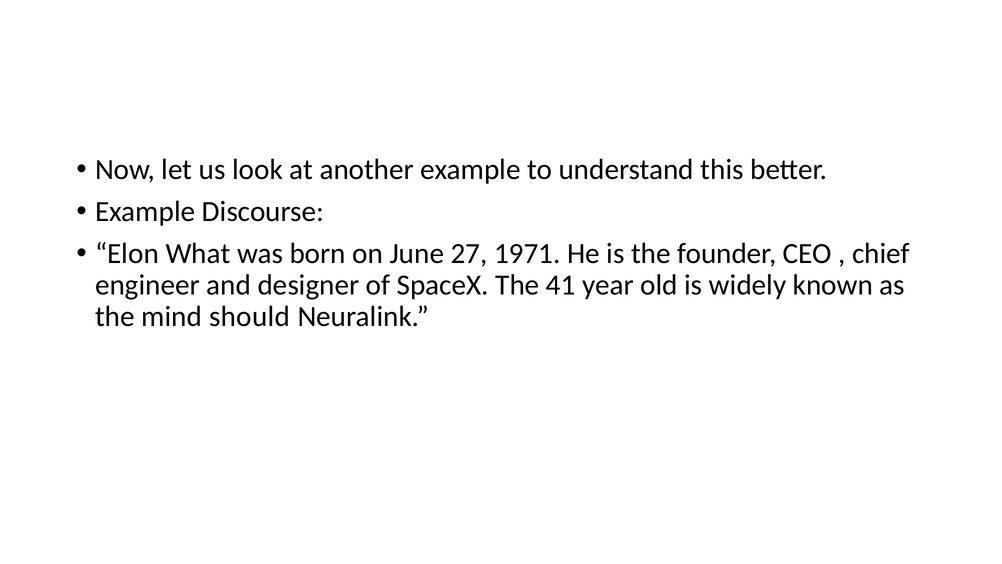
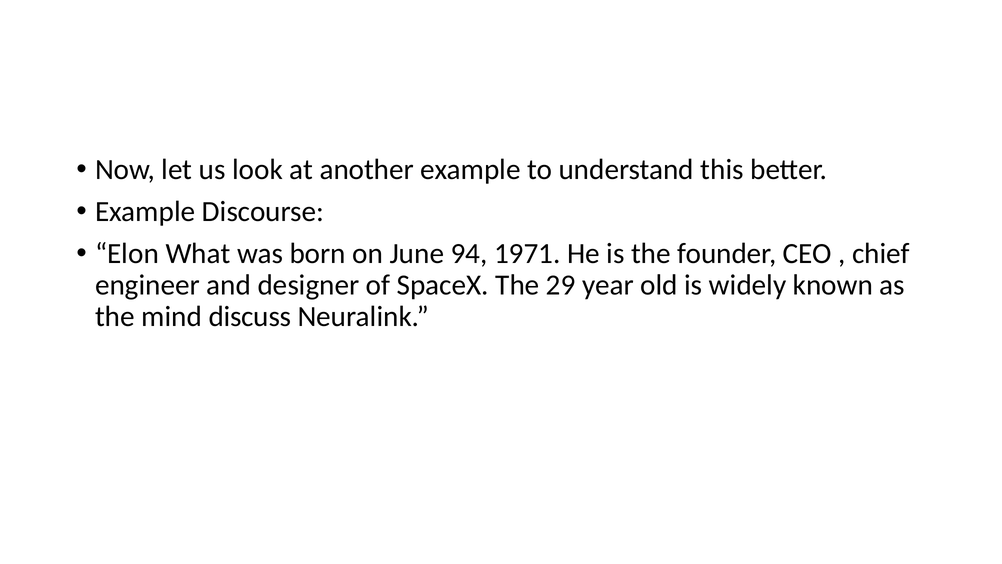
27: 27 -> 94 (469, 253)
41: 41 -> 29 (561, 285)
should: should -> discuss (250, 317)
